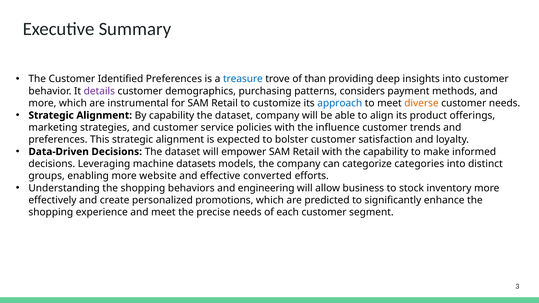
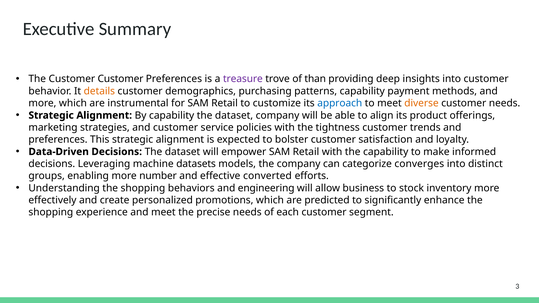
Customer Identified: Identified -> Customer (121, 79)
treasure colour: blue -> purple (243, 79)
details colour: purple -> orange (99, 91)
patterns considers: considers -> capability (362, 91)
influence: influence -> tightness (338, 128)
categories: categories -> converges (419, 164)
website: website -> number (158, 176)
